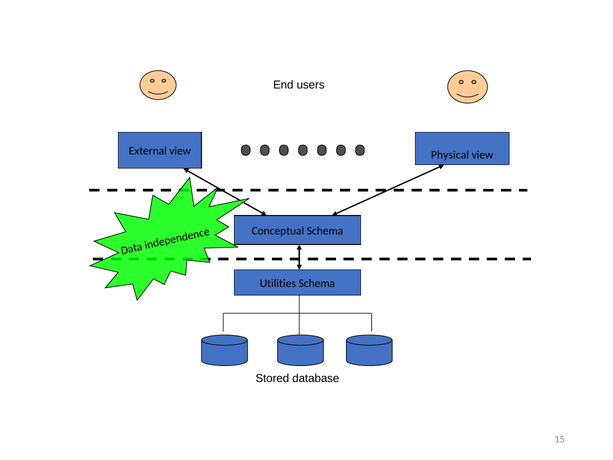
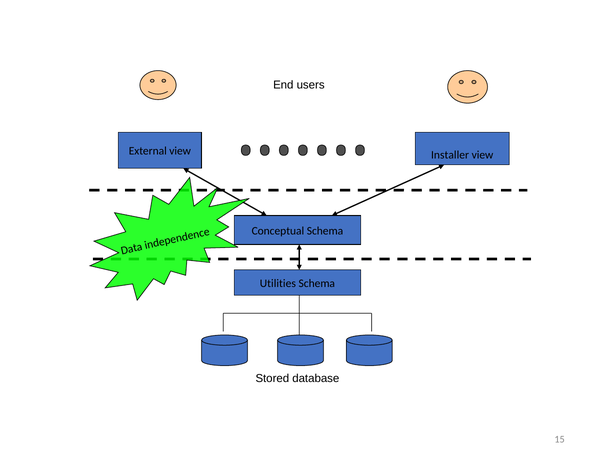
Physical: Physical -> Installer (450, 155)
